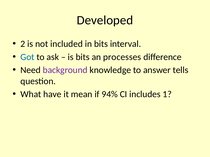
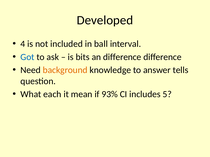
2: 2 -> 4 (23, 44)
in bits: bits -> ball (101, 44)
an processes: processes -> difference (122, 57)
background colour: purple -> orange (65, 70)
have: have -> each (52, 94)
94%: 94% -> 93% (110, 94)
1: 1 -> 5 (167, 94)
